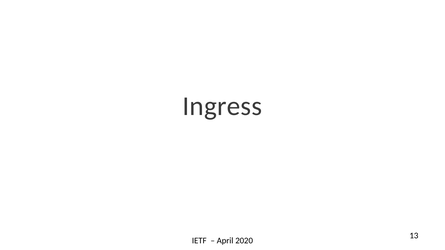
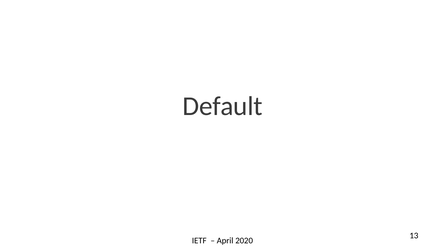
Ingress: Ingress -> Default (223, 106)
